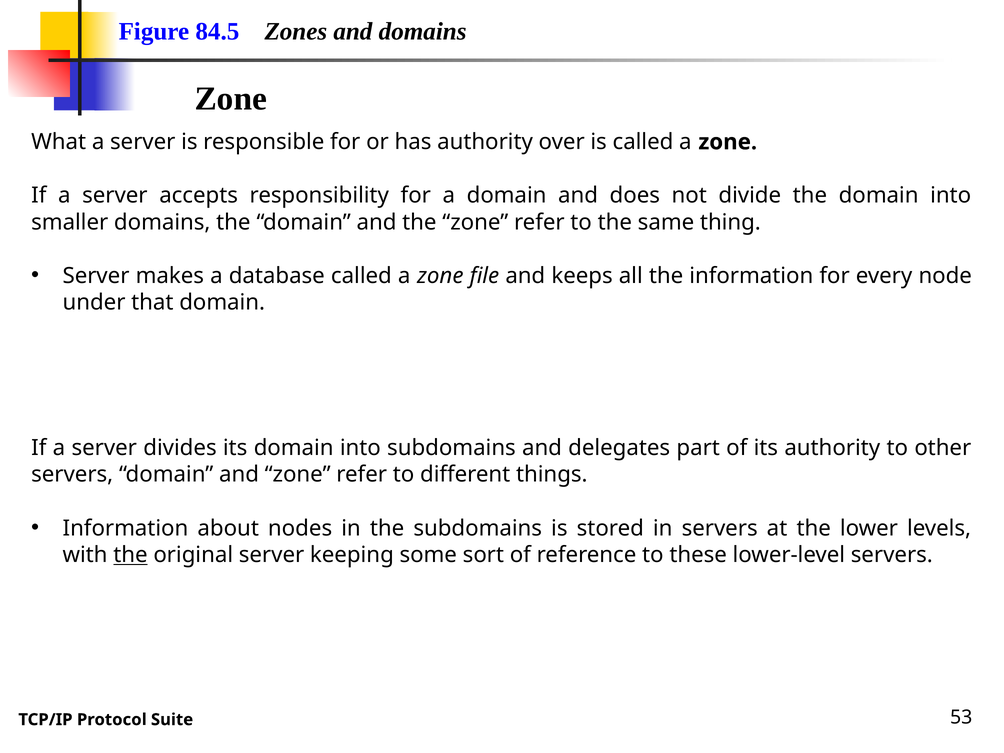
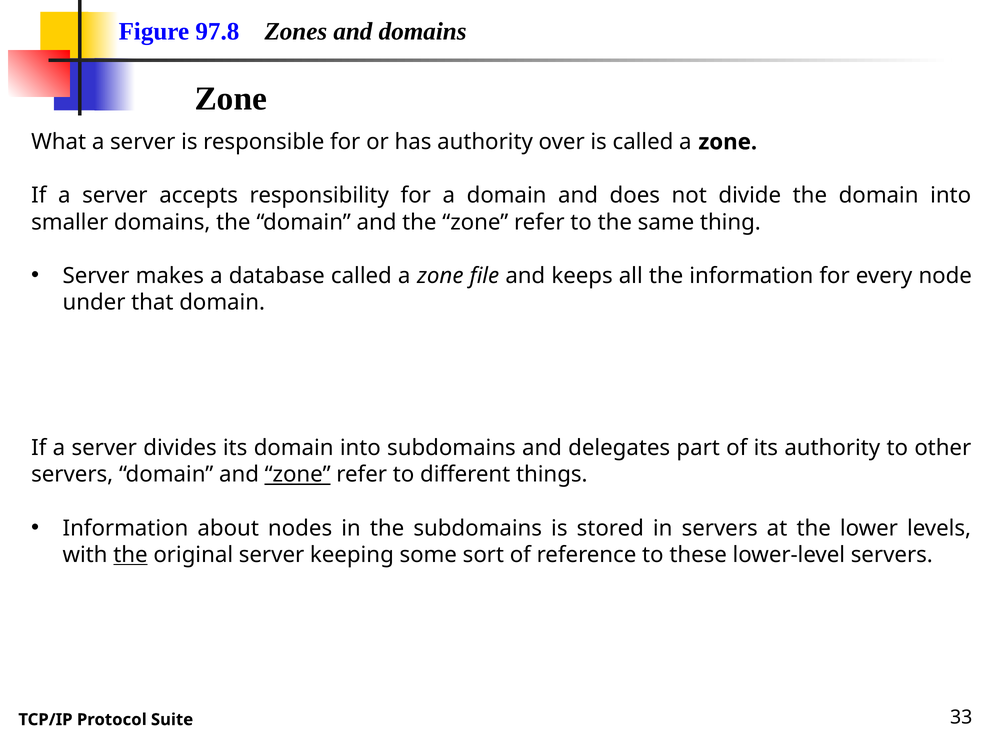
84.5: 84.5 -> 97.8 (217, 32)
zone underline: none -> present (298, 475)
53: 53 -> 33 (961, 717)
